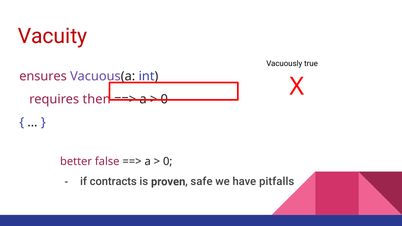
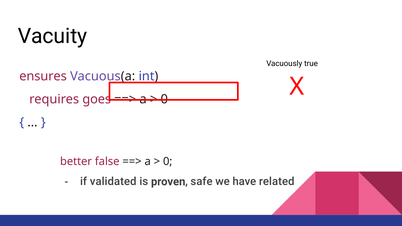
Vacuity colour: red -> black (53, 36)
then: then -> goes (97, 99)
contracts: contracts -> validated (113, 182)
pitfalls: pitfalls -> related (277, 182)
